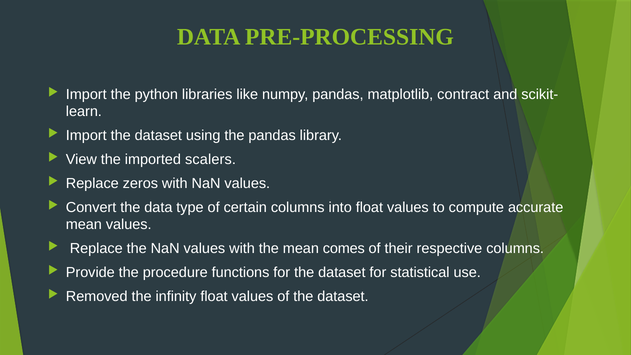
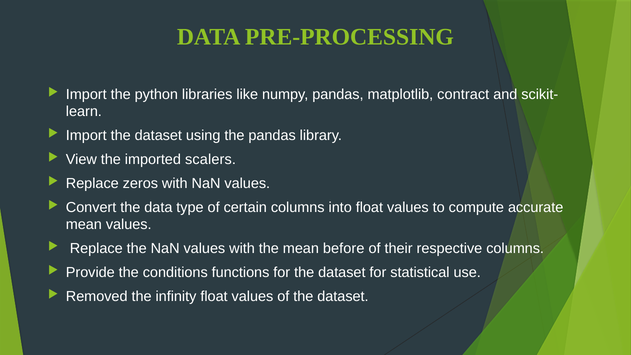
comes: comes -> before (344, 249)
procedure: procedure -> conditions (175, 272)
